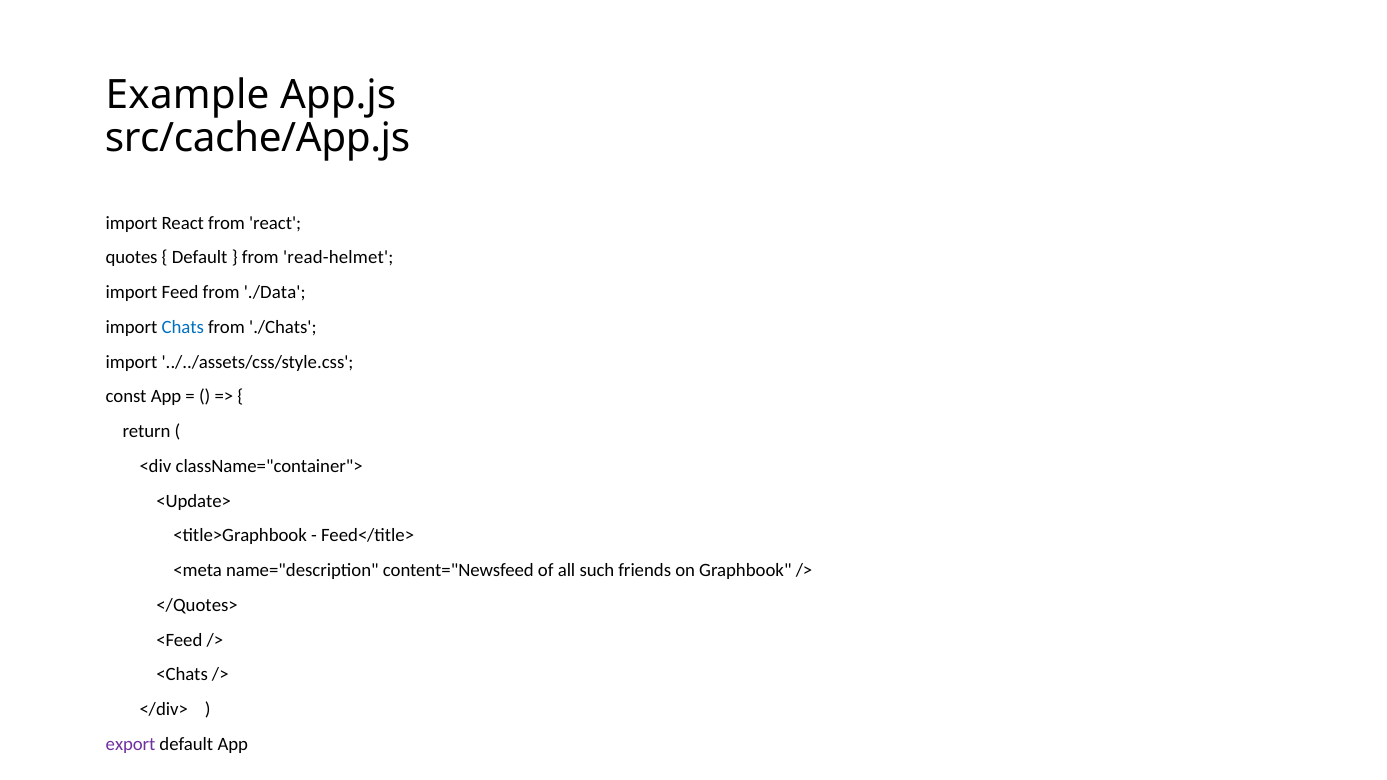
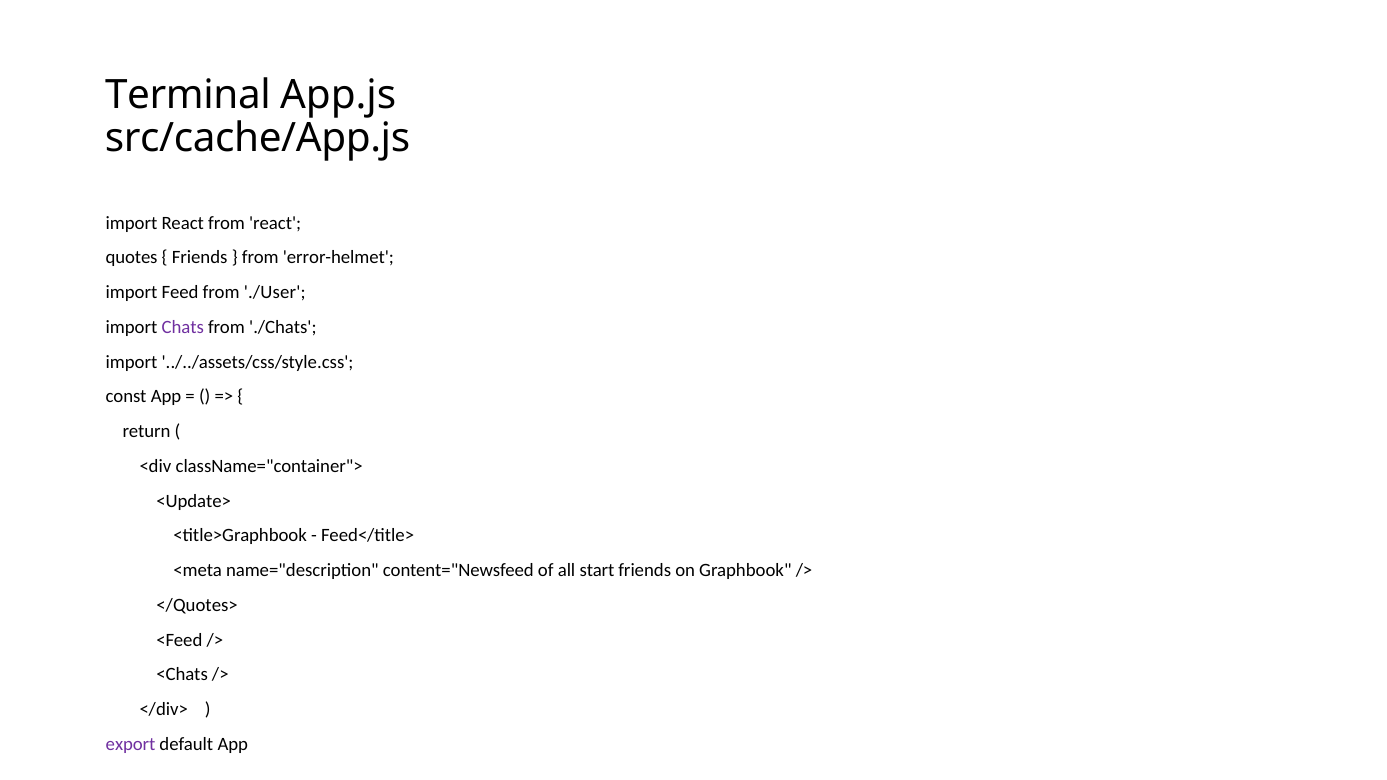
Example: Example -> Terminal (188, 95)
Default: Default -> Friends (200, 258)
read-helmet: read-helmet -> error-helmet (338, 258)
./Data: ./Data -> ./User (275, 292)
Chats colour: blue -> purple (183, 327)
such: such -> start (597, 571)
